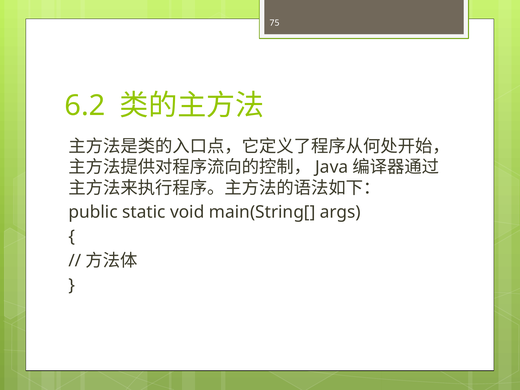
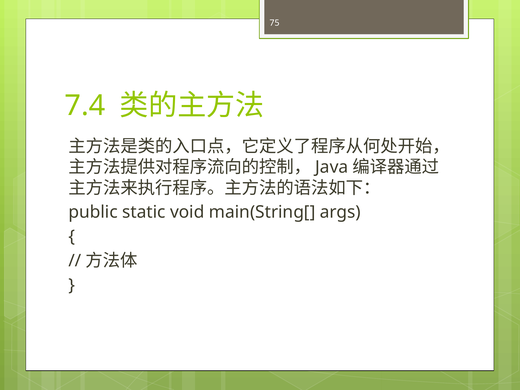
6.2: 6.2 -> 7.4 (85, 106)
